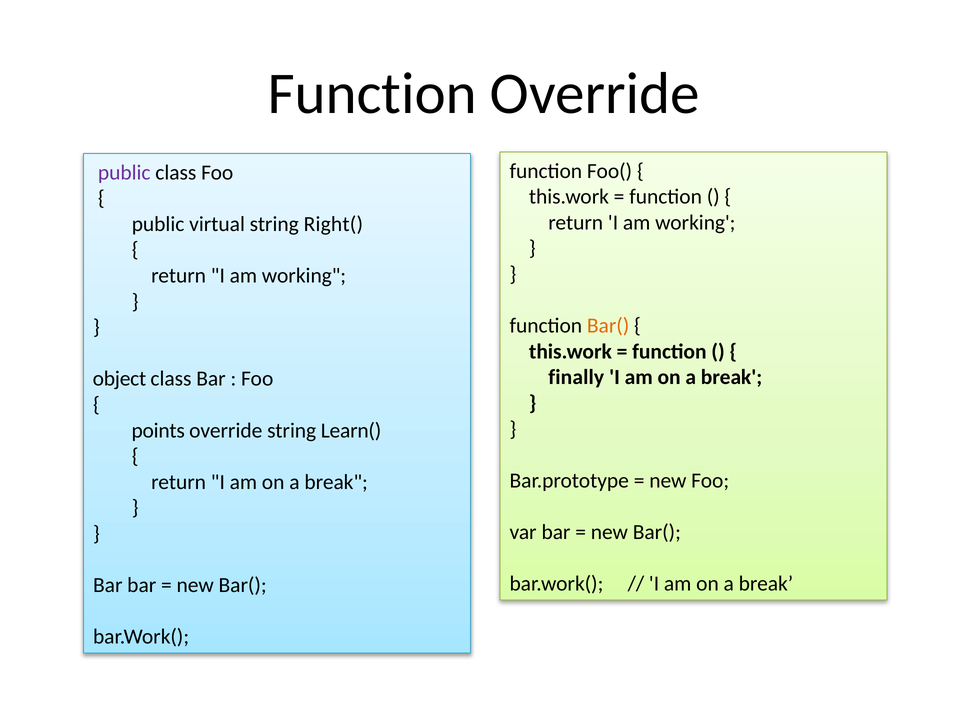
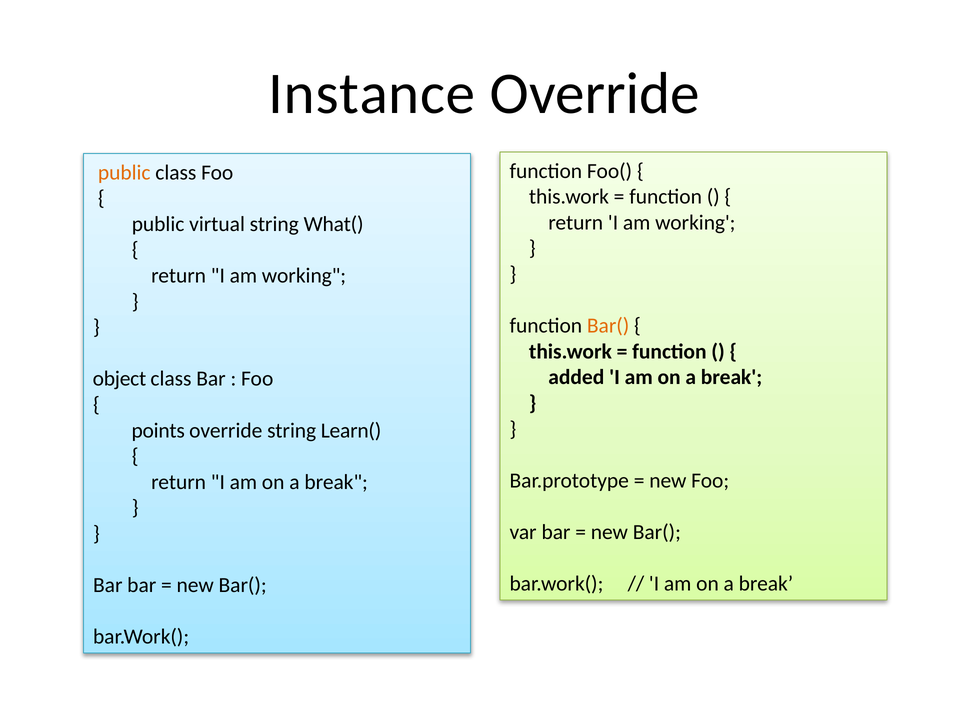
Function: Function -> Instance (372, 94)
public colour: purple -> orange (124, 172)
Right(: Right( -> What( (334, 224)
finally: finally -> added (576, 377)
